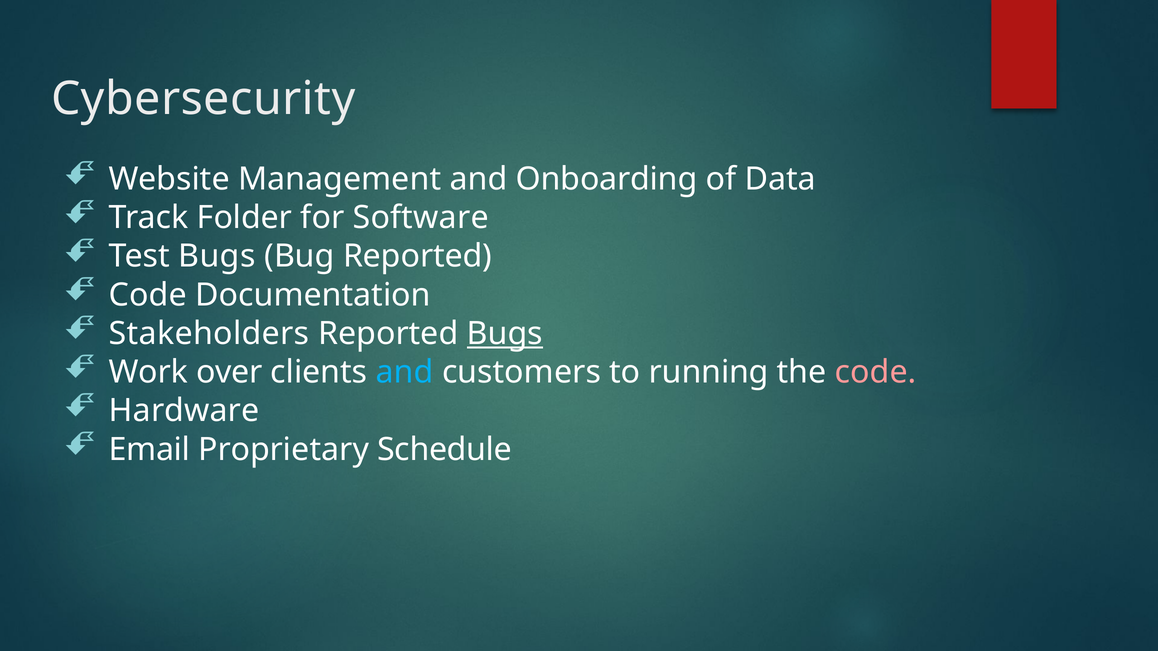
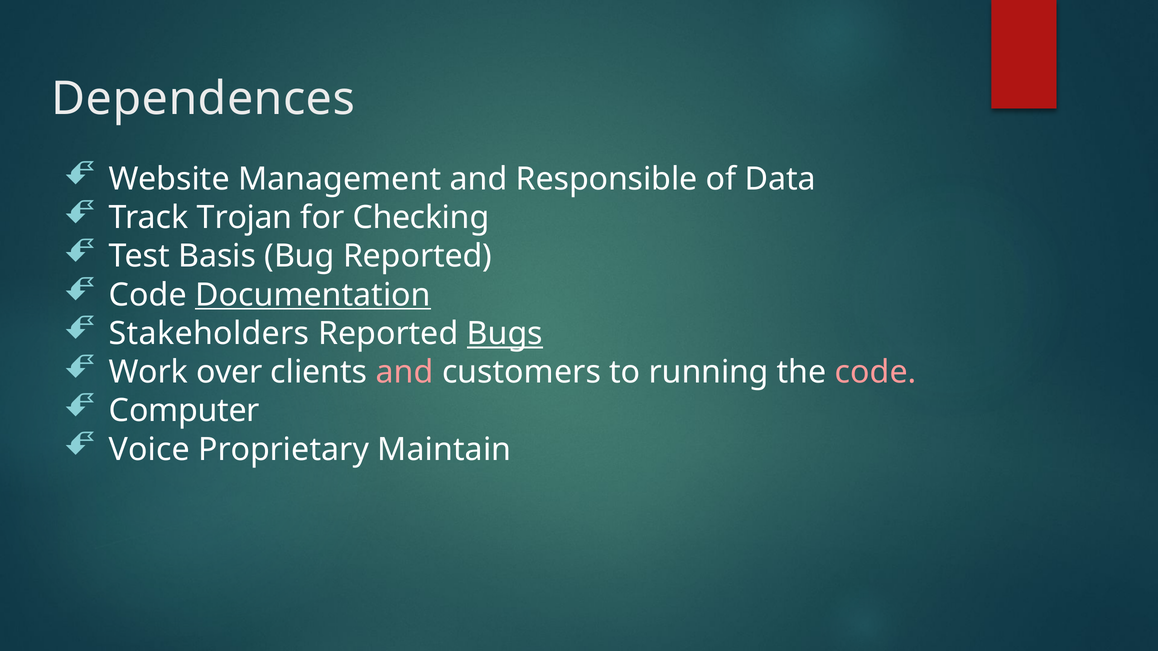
Cybersecurity: Cybersecurity -> Dependences (203, 99)
Onboarding: Onboarding -> Responsible (607, 179)
Folder: Folder -> Trojan (245, 218)
Software: Software -> Checking (421, 218)
Test Bugs: Bugs -> Basis (217, 256)
Documentation underline: none -> present (313, 295)
and colour: light blue -> pink (405, 372)
Hardware: Hardware -> Computer (184, 411)
Email: Email -> Voice (149, 450)
Schedule: Schedule -> Maintain (444, 450)
